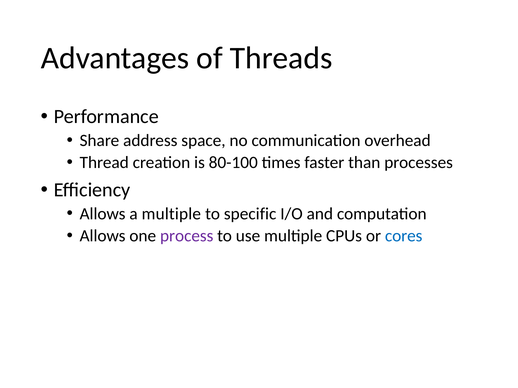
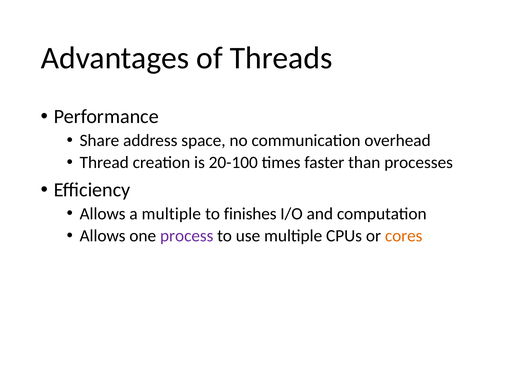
80-100: 80-100 -> 20-100 (233, 163)
specific: specific -> finishes (250, 214)
cores colour: blue -> orange (404, 236)
